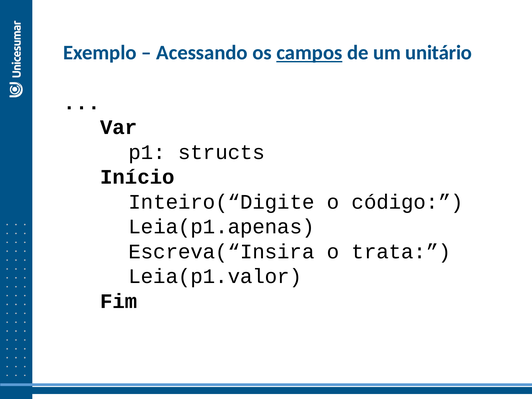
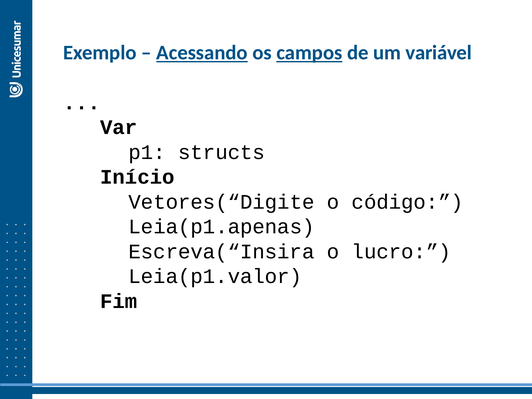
Acessando underline: none -> present (202, 53)
unitário: unitário -> variável (439, 53)
Inteiro(“Digite: Inteiro(“Digite -> Vetores(“Digite (222, 202)
trata: trata -> lucro (401, 252)
